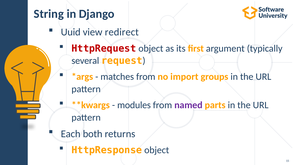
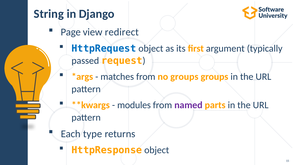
Uuid: Uuid -> Page (71, 32)
HttpRequest colour: red -> blue (104, 48)
several: several -> passed (85, 61)
no import: import -> groups (184, 77)
both: both -> type (93, 134)
